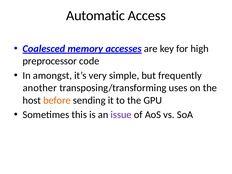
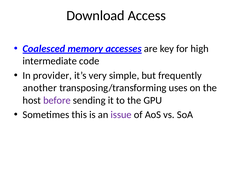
Automatic: Automatic -> Download (95, 15)
preprocessor: preprocessor -> intermediate (50, 61)
amongst: amongst -> provider (52, 76)
before colour: orange -> purple (57, 100)
